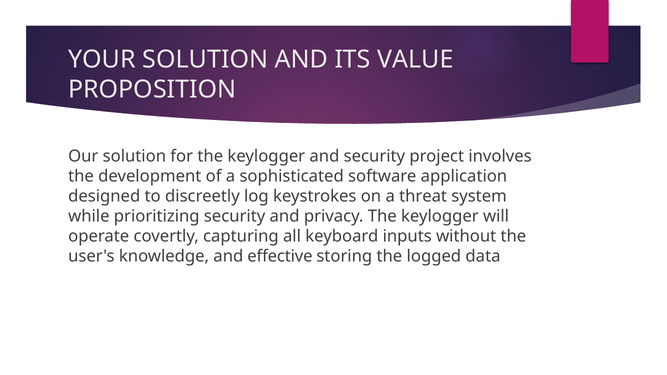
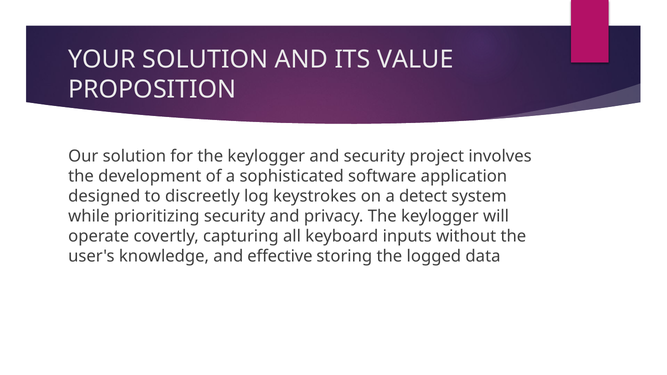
threat: threat -> detect (423, 196)
